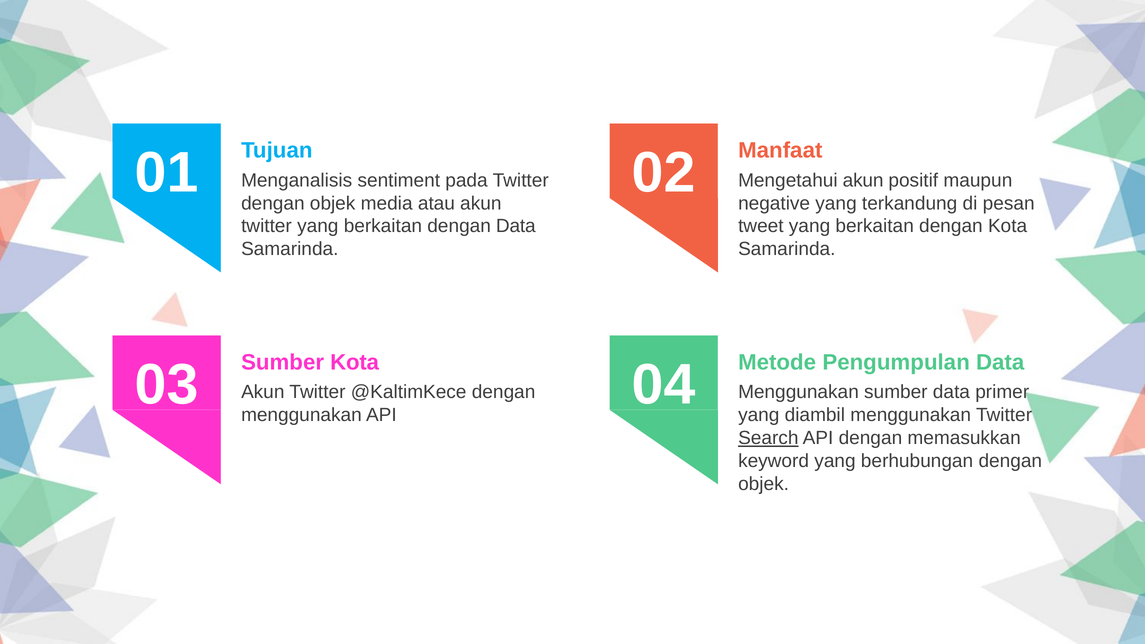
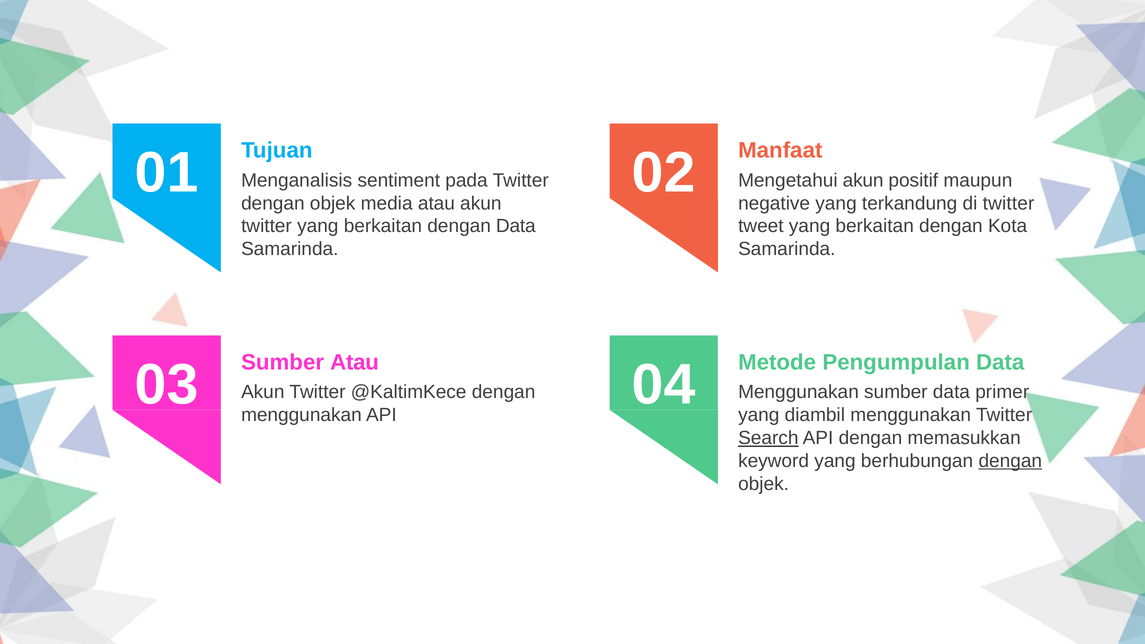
di pesan: pesan -> twitter (1009, 203)
Sumber Kota: Kota -> Atau (355, 363)
dengan underline: none -> present (1010, 461)
